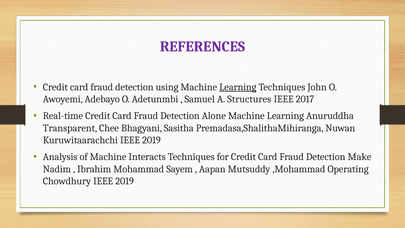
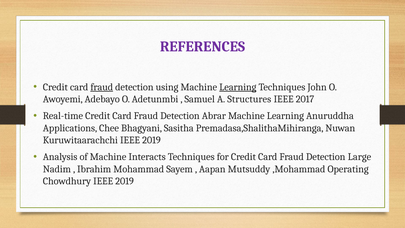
fraud underline: none -> present (102, 87)
Alone: Alone -> Abrar (214, 116)
Transparent: Transparent -> Applications (70, 128)
Make: Make -> Large (359, 157)
